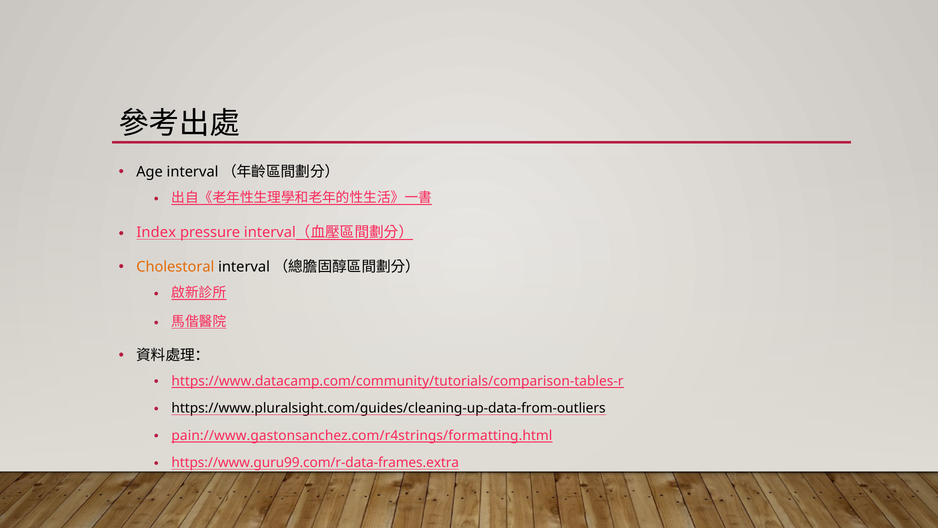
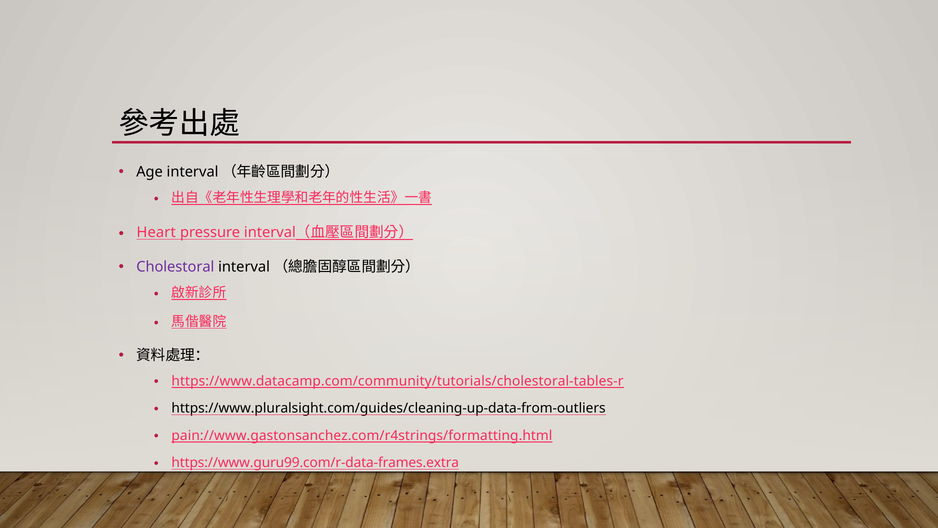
Index: Index -> Heart (156, 232)
Cholestoral colour: orange -> purple (175, 267)
https://www.datacamp.com/community/tutorials/comparison-tables-r: https://www.datacamp.com/community/tutorials/comparison-tables-r -> https://www.datacamp.com/community/tutorials/cholestoral-tables-r (397, 381)
